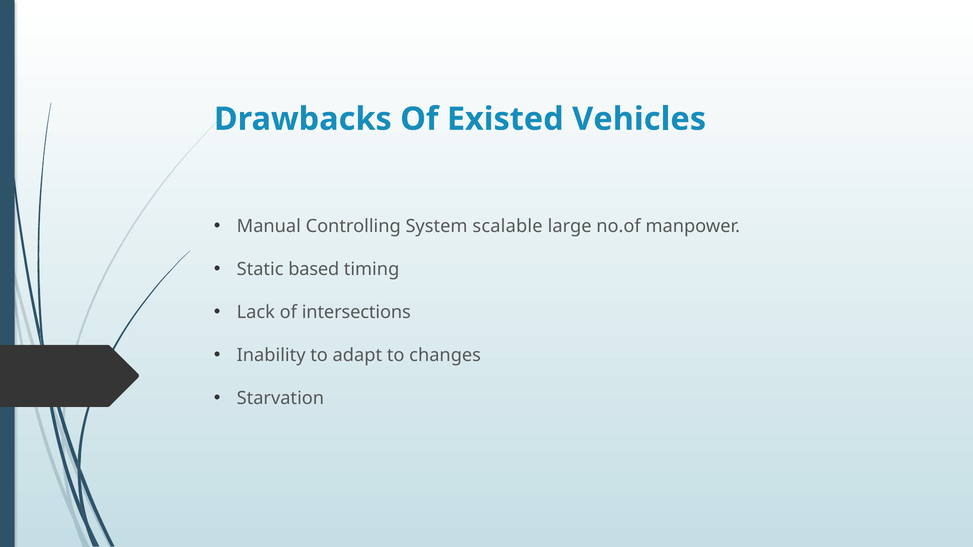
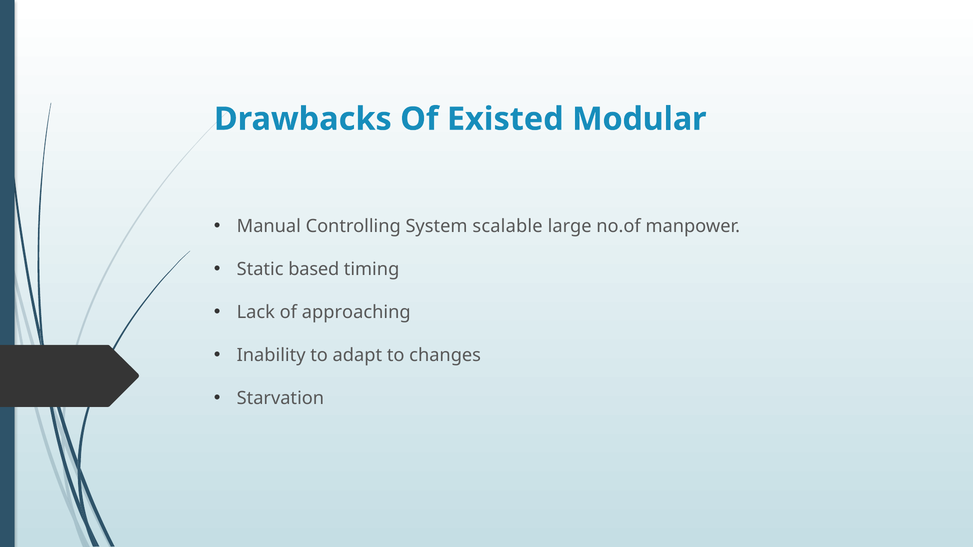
Vehicles: Vehicles -> Modular (639, 119)
intersections: intersections -> approaching (356, 312)
